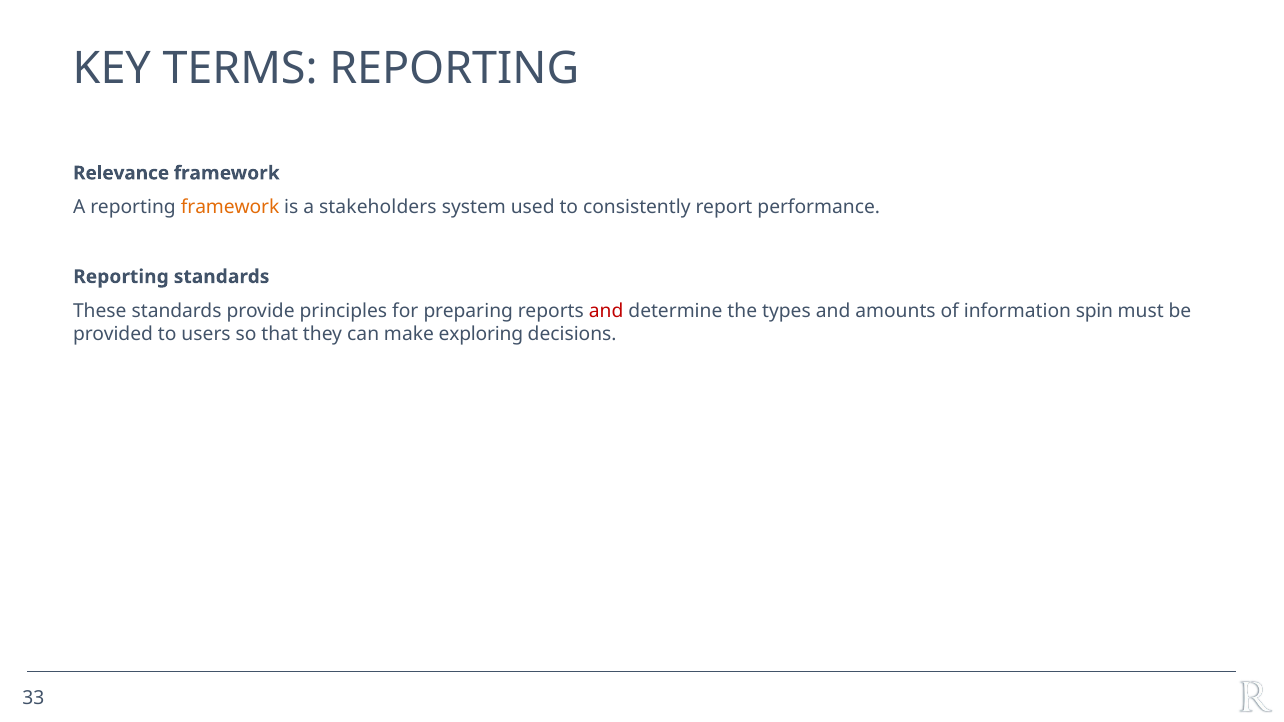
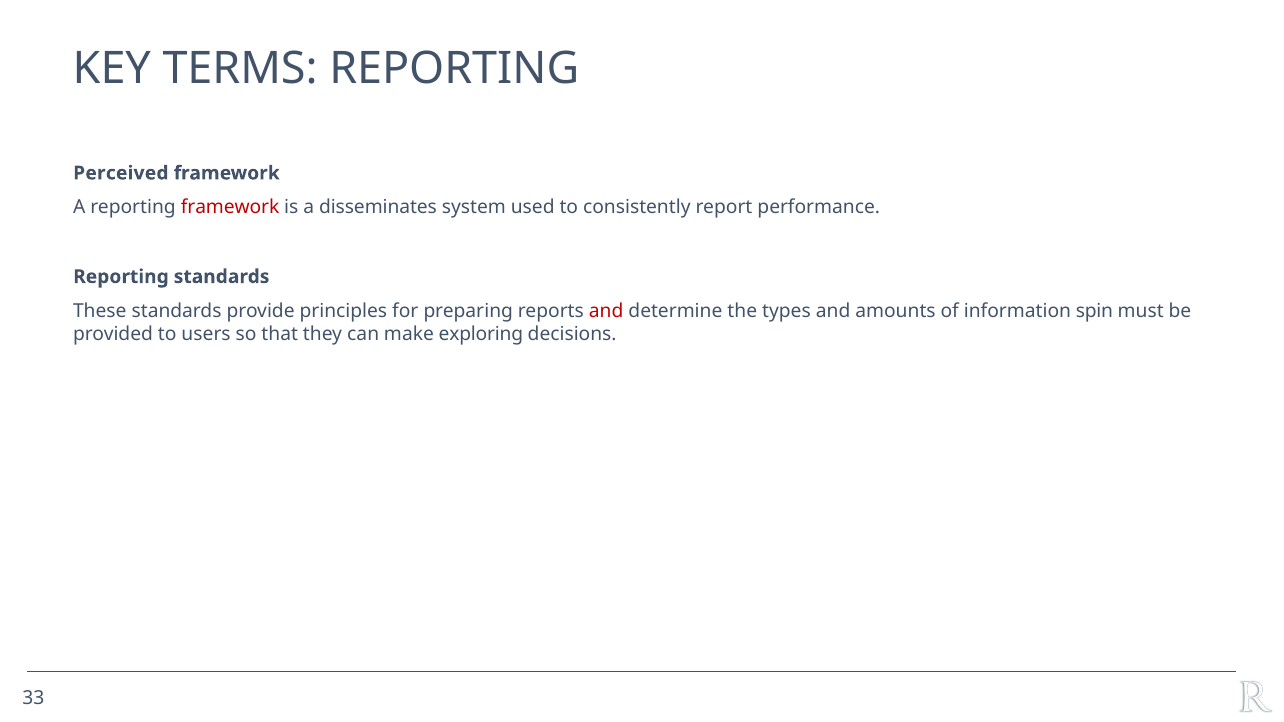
Relevance: Relevance -> Perceived (121, 173)
framework colour: orange -> red (230, 208)
stakeholders: stakeholders -> disseminates (378, 208)
